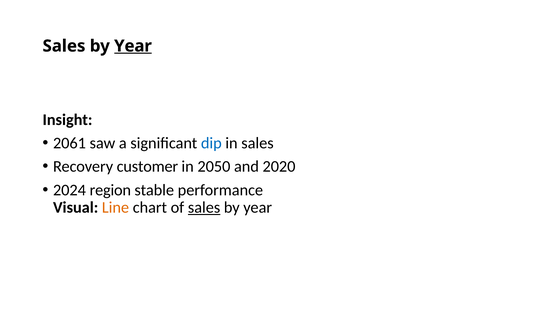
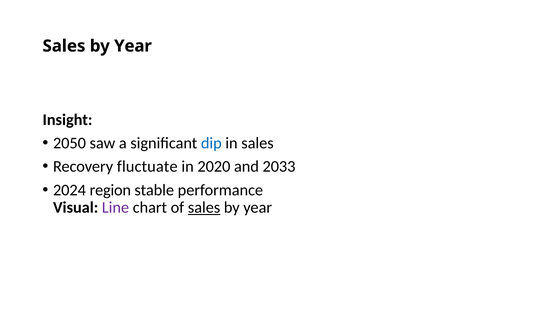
Year underline: present -> none (133, 46)
2061: 2061 -> 2050 (69, 143)
customer: customer -> fluctuate (147, 166)
2050: 2050 -> 2020 (214, 166)
2020: 2020 -> 2033 (279, 166)
Line colour: orange -> purple (115, 207)
